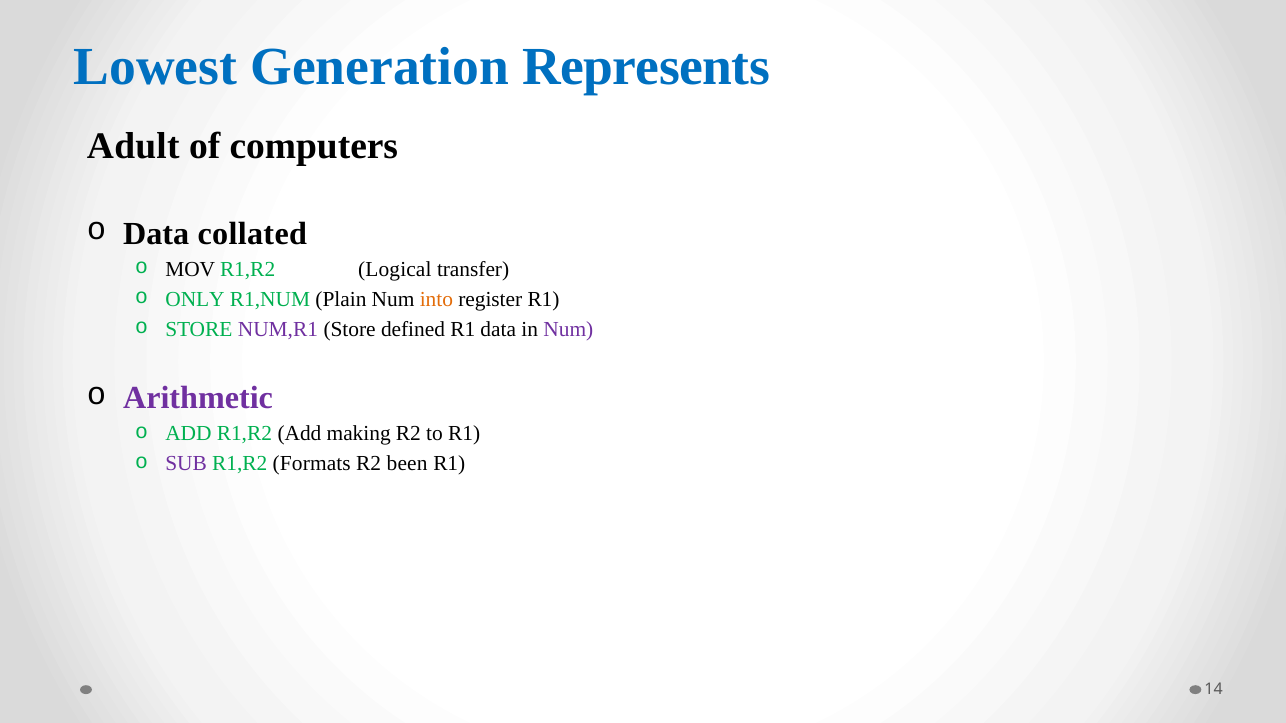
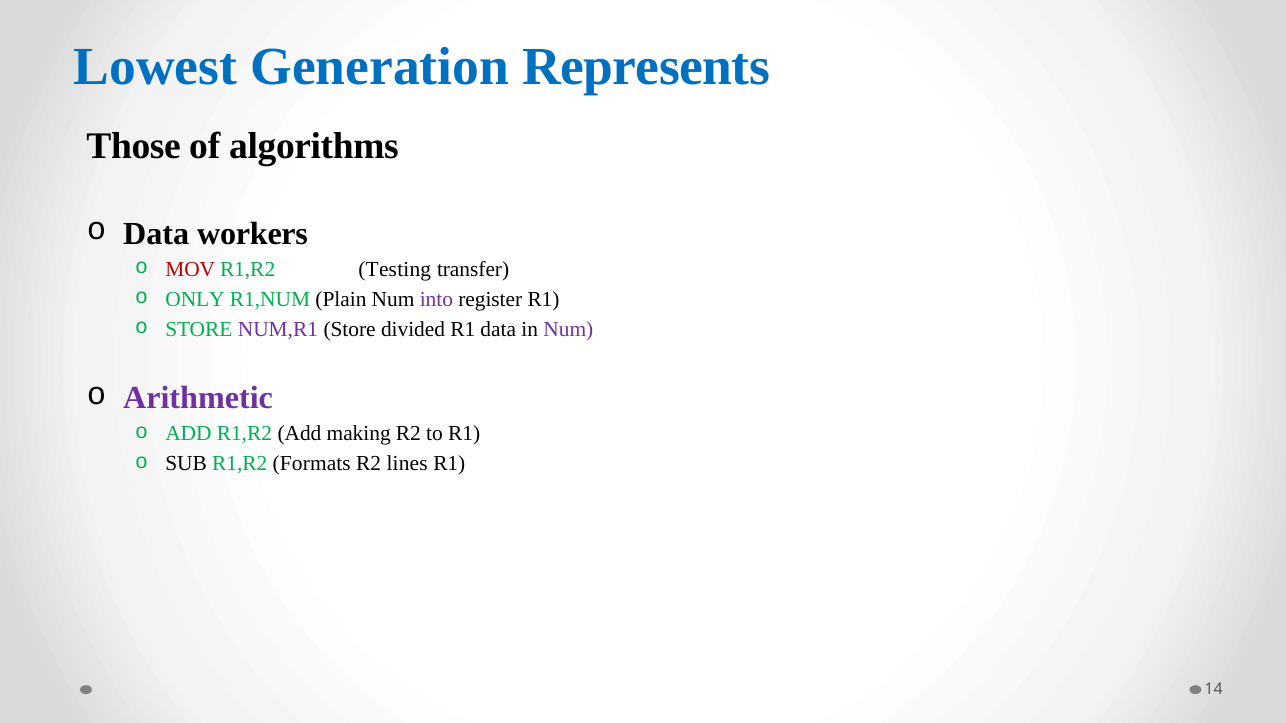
Adult: Adult -> Those (134, 146)
computers: computers -> algorithms (314, 146)
collated: collated -> workers (253, 234)
MOV colour: black -> red (190, 269)
Logical: Logical -> Testing (395, 269)
into colour: orange -> purple (436, 299)
defined: defined -> divided (413, 329)
SUB colour: purple -> black (186, 464)
been: been -> lines (407, 464)
